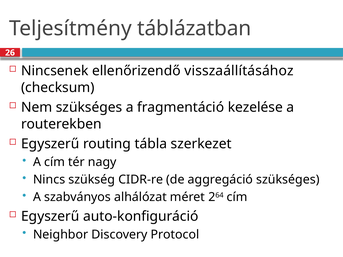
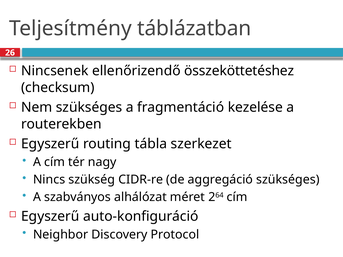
visszaállításához: visszaállításához -> összeköttetéshez (239, 71)
